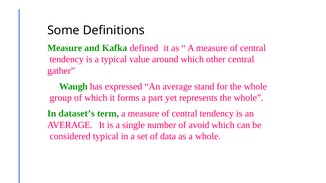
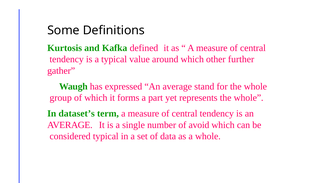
Measure: Measure -> Kurtosis (65, 48)
other central: central -> further (241, 59)
